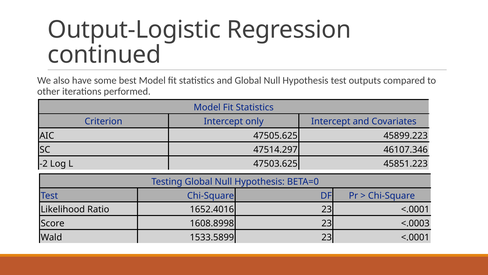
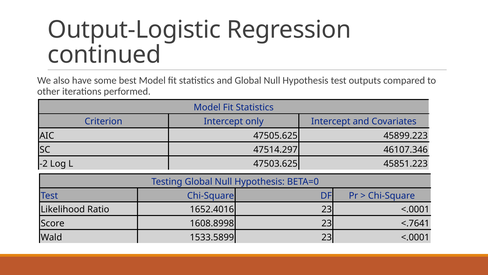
<.0003: <.0003 -> <.7641 (415, 223)
